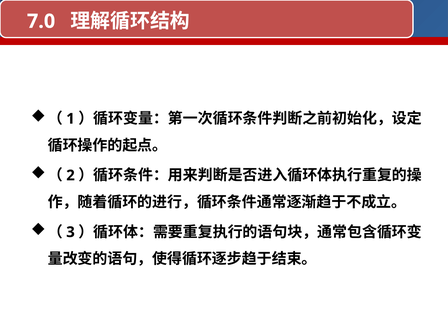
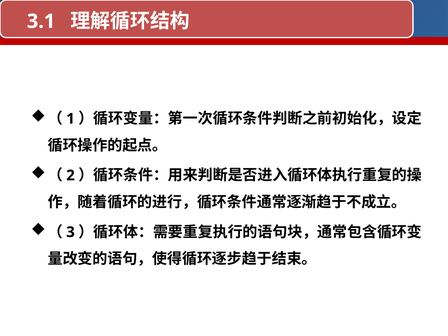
7.0: 7.0 -> 3.1 (41, 21)
